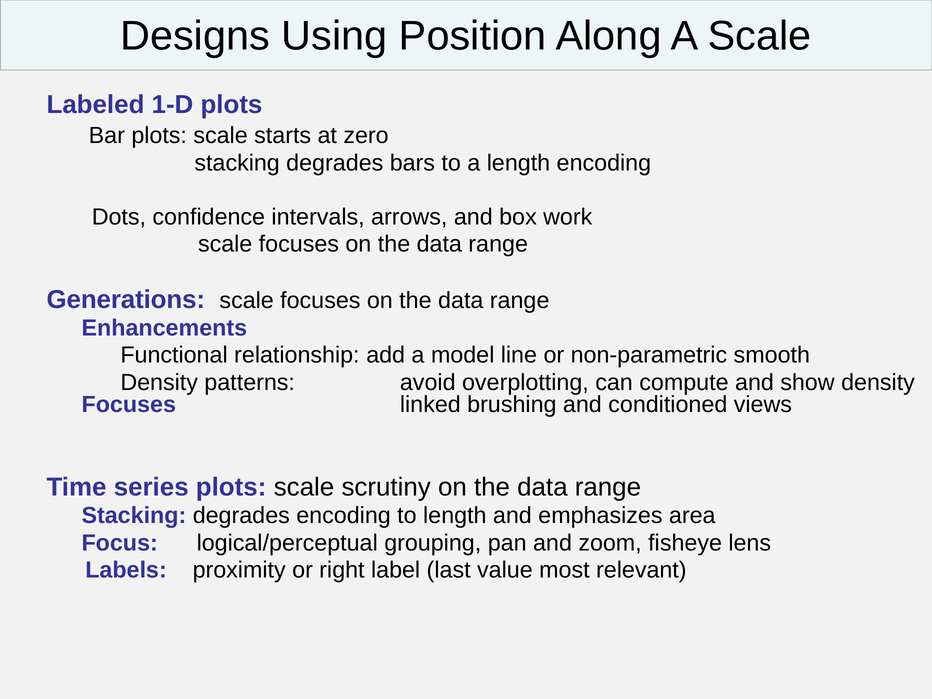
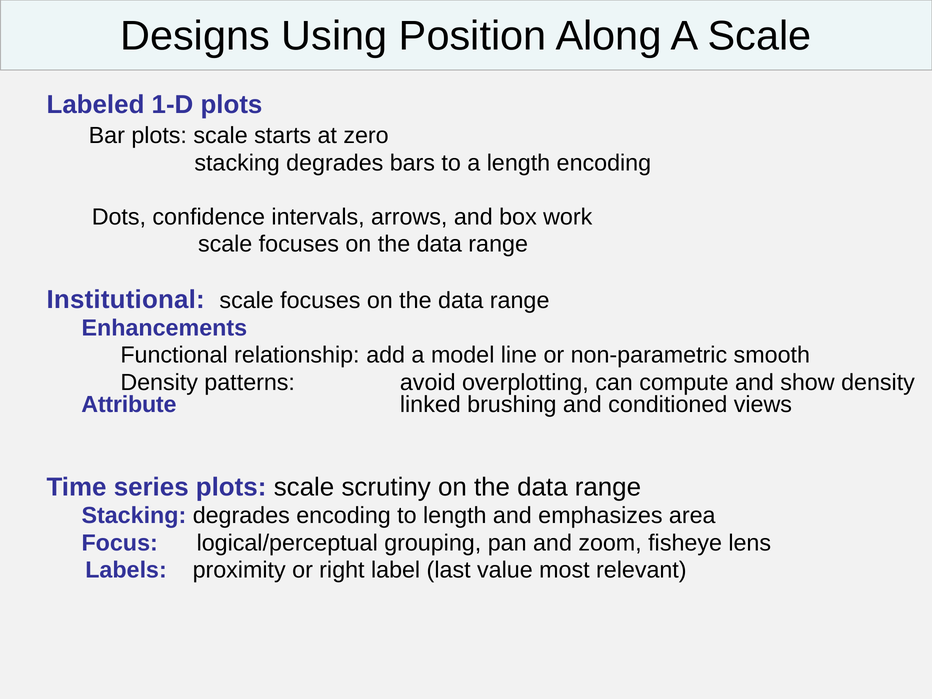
Generations: Generations -> Institutional (126, 300)
Focuses: Focuses -> Attribute (129, 405)
